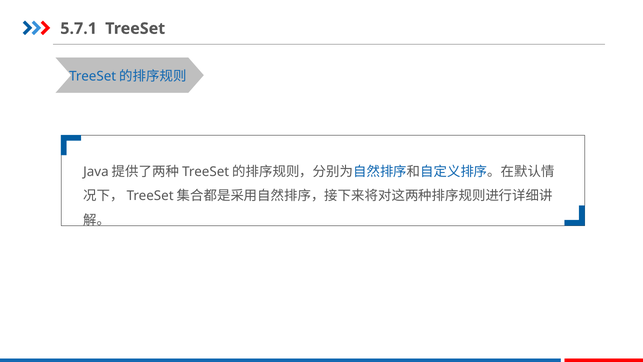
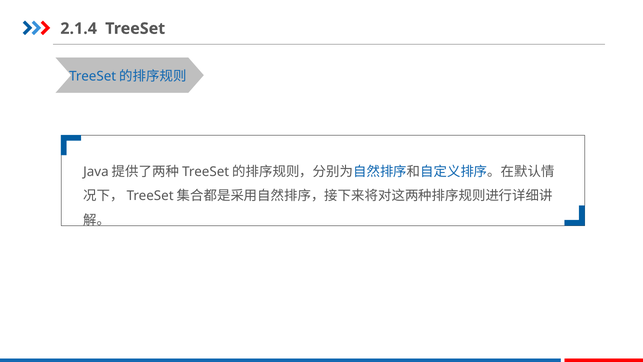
5.7.1: 5.7.1 -> 2.1.4 (79, 29)
